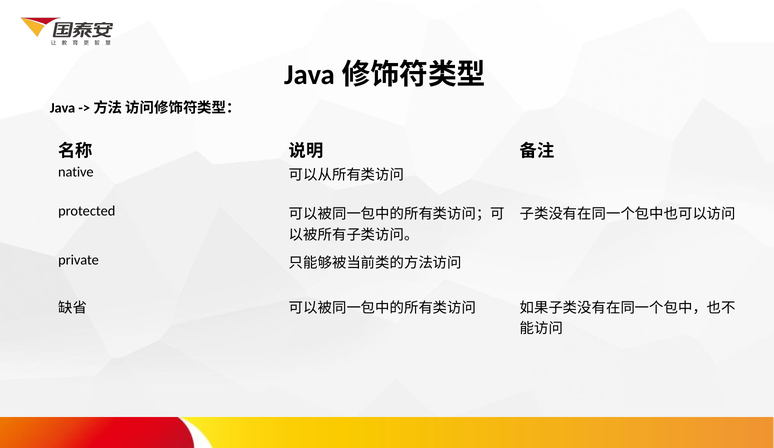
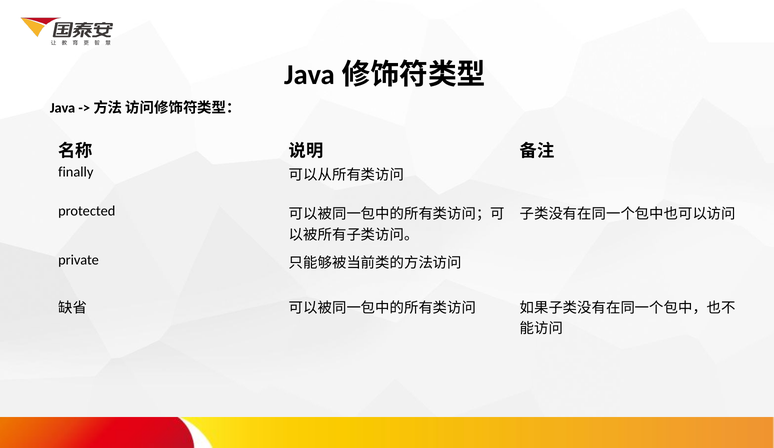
native: native -> finally (76, 172)
